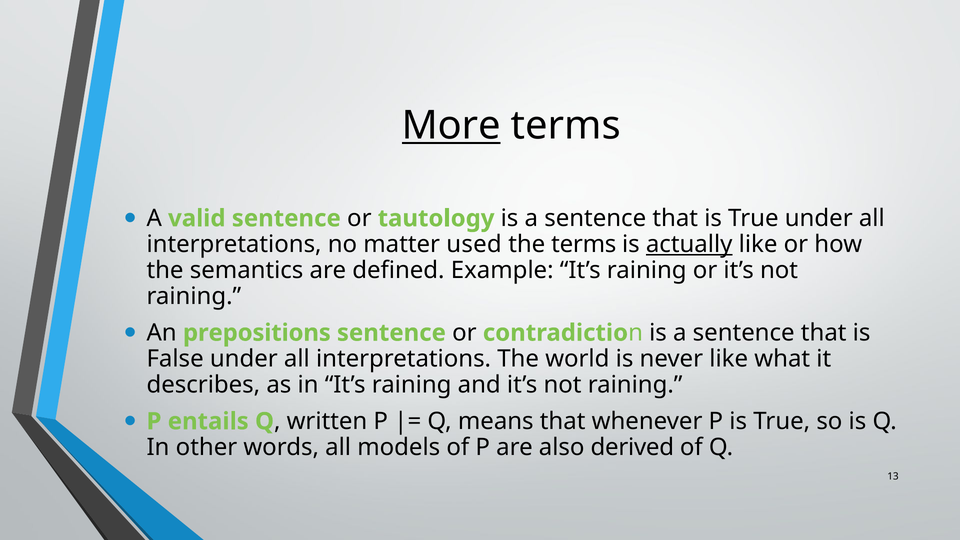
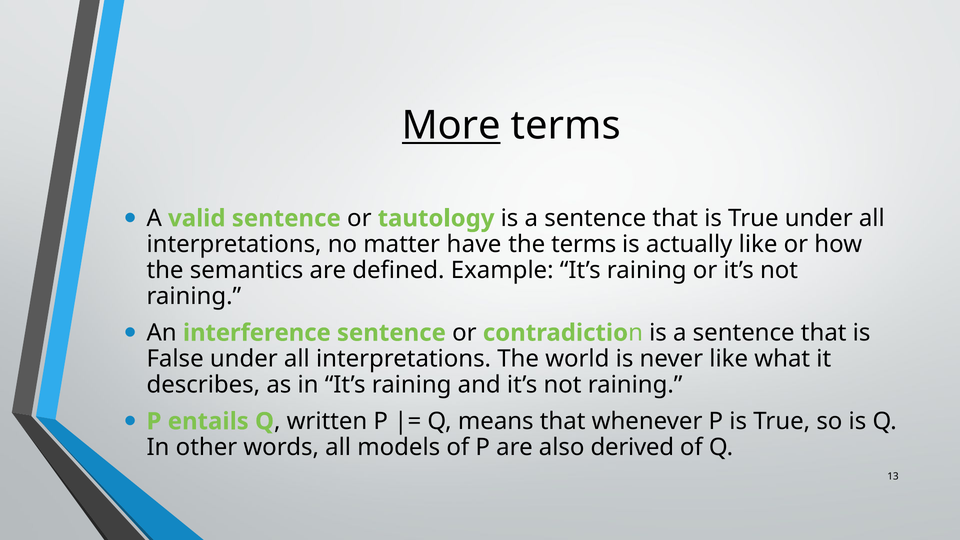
used: used -> have (474, 244)
actually underline: present -> none (689, 244)
prepositions: prepositions -> interference (257, 333)
